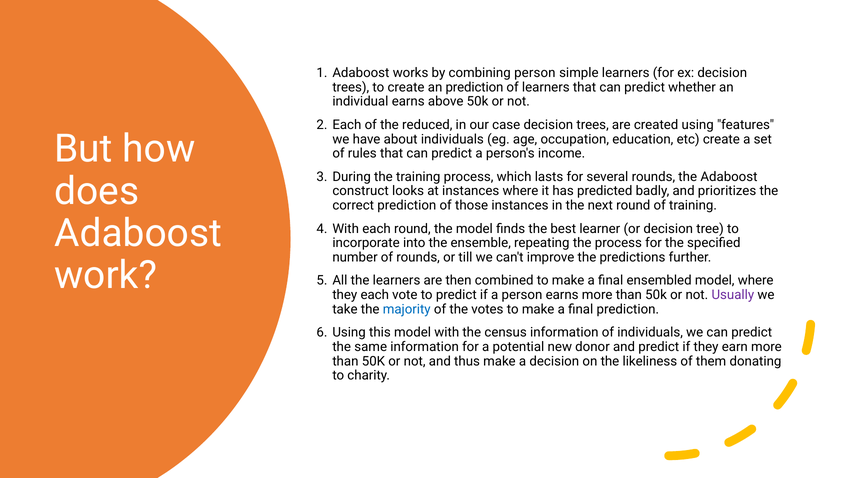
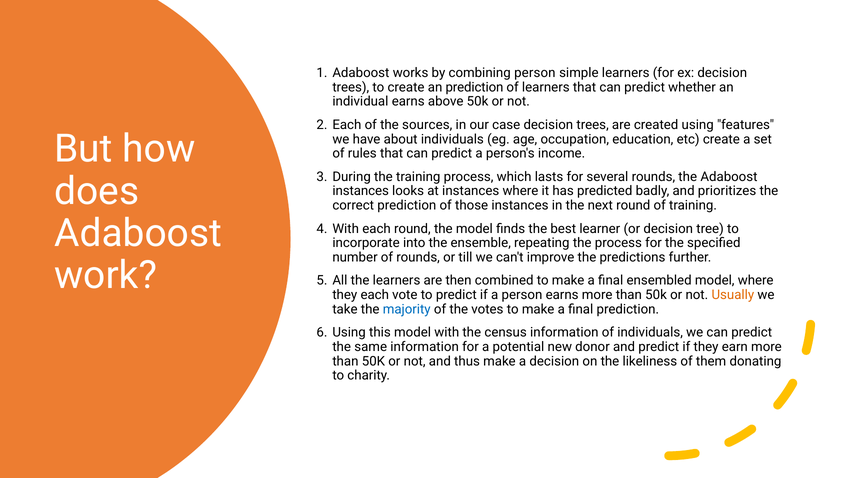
reduced: reduced -> sources (427, 125)
construct: construct -> instances (361, 191)
Usually colour: purple -> orange (733, 295)
